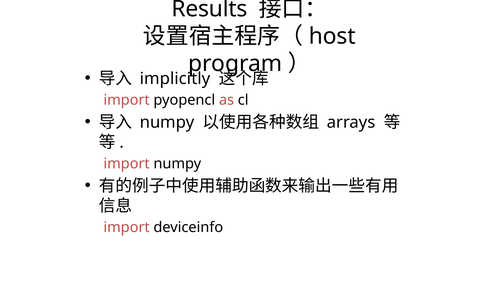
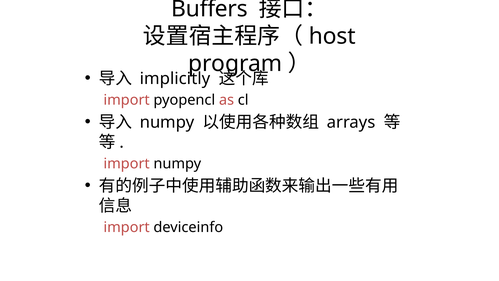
Results: Results -> Buffers (209, 9)
